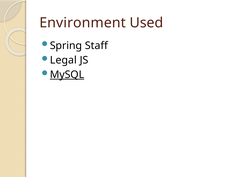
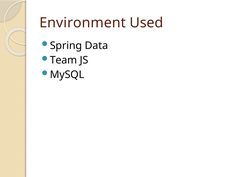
Staff: Staff -> Data (96, 46)
Legal: Legal -> Team (63, 60)
MySQL underline: present -> none (67, 75)
